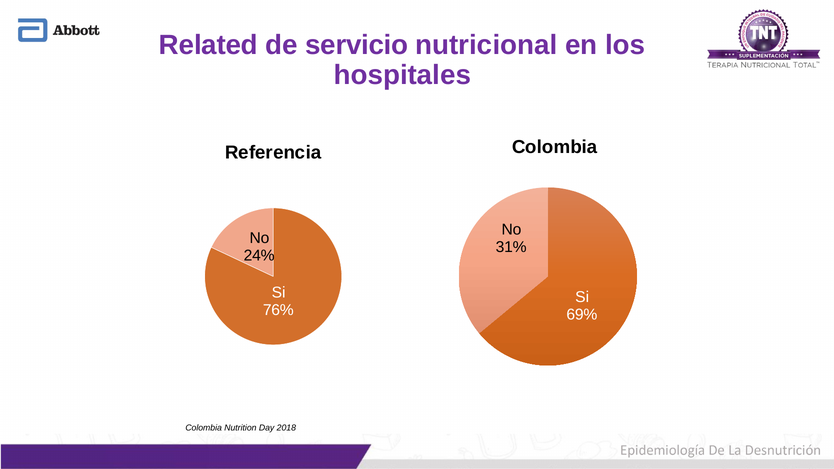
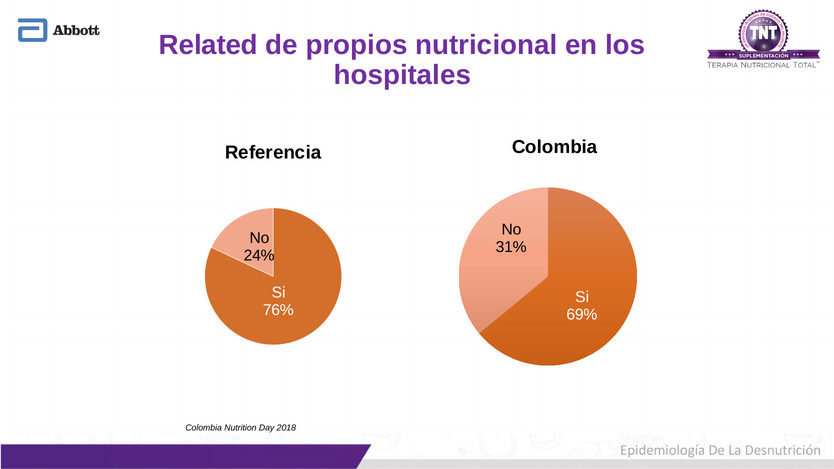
servicio: servicio -> propios (357, 45)
